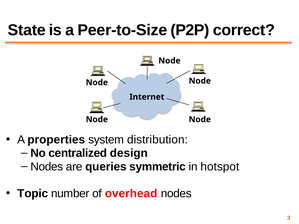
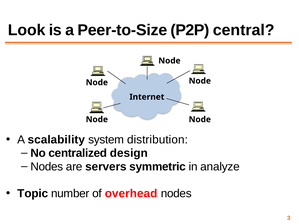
State: State -> Look (27, 30)
correct: correct -> central (244, 30)
properties: properties -> scalability (56, 140)
queries: queries -> servers (106, 167)
hotspot: hotspot -> analyze (220, 167)
